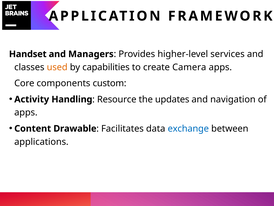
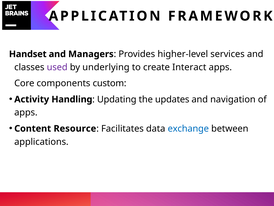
used colour: orange -> purple (57, 67)
capabilities: capabilities -> underlying (106, 67)
Camera: Camera -> Interact (189, 67)
Resource: Resource -> Updating (117, 99)
Drawable: Drawable -> Resource (75, 128)
